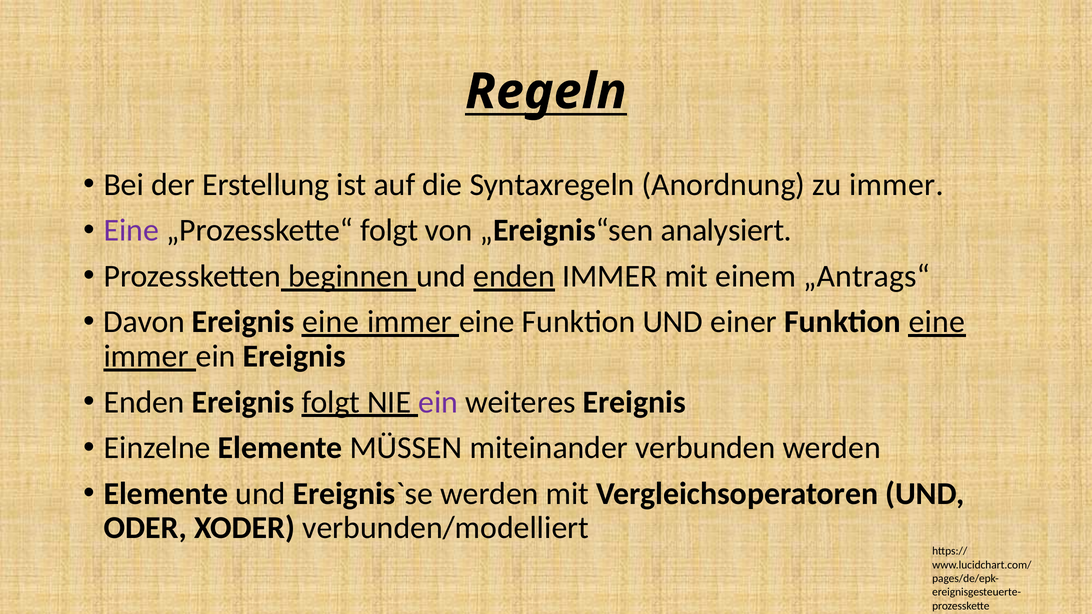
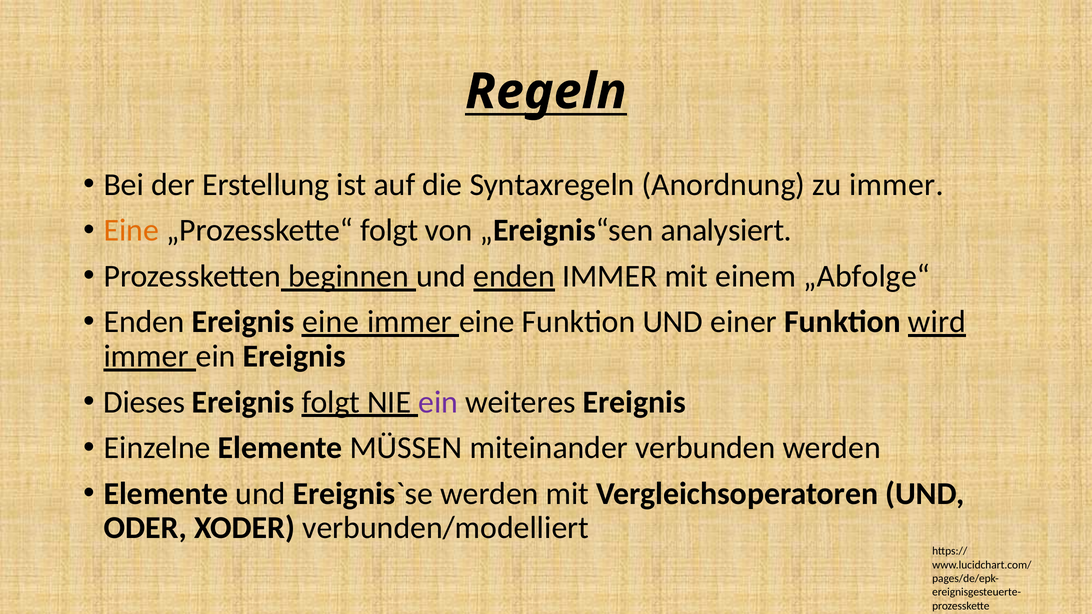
Eine colour: purple -> orange (131, 230)
„Antrags“: „Antrags“ -> „Abfolge“ (867, 276)
Davon: Davon -> Enden (144, 322)
Funktion eine: eine -> wird (937, 322)
Enden: Enden -> Dieses (144, 402)
